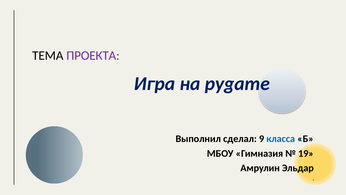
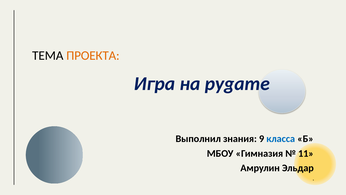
ПРОЕКТА colour: purple -> orange (93, 56)
сделал: сделал -> знания (240, 139)
19: 19 -> 11 (306, 153)
